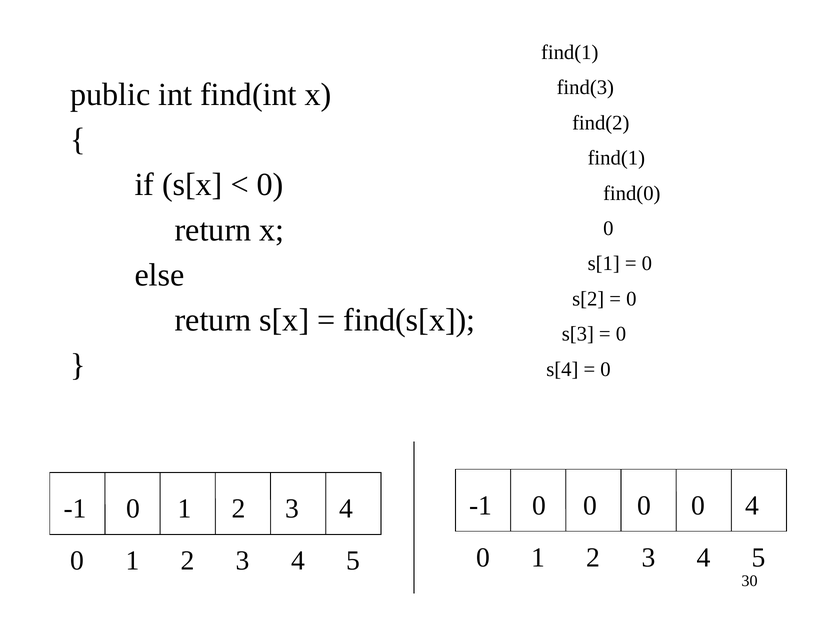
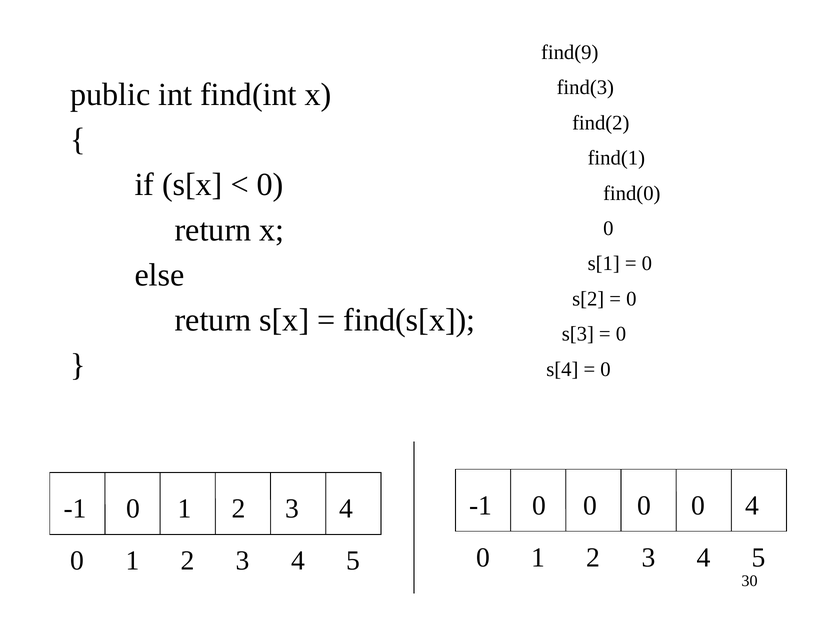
find(1: find(1 -> find(9 (570, 52)
